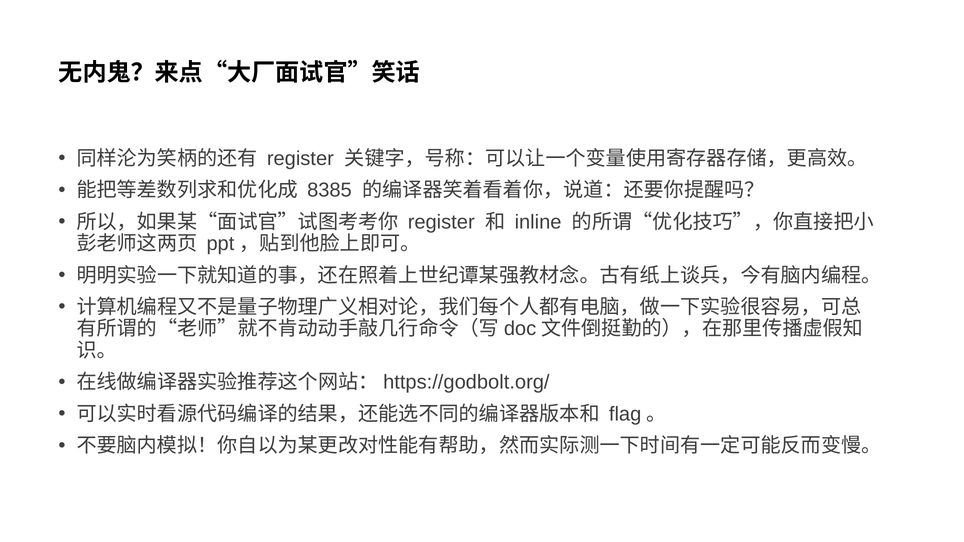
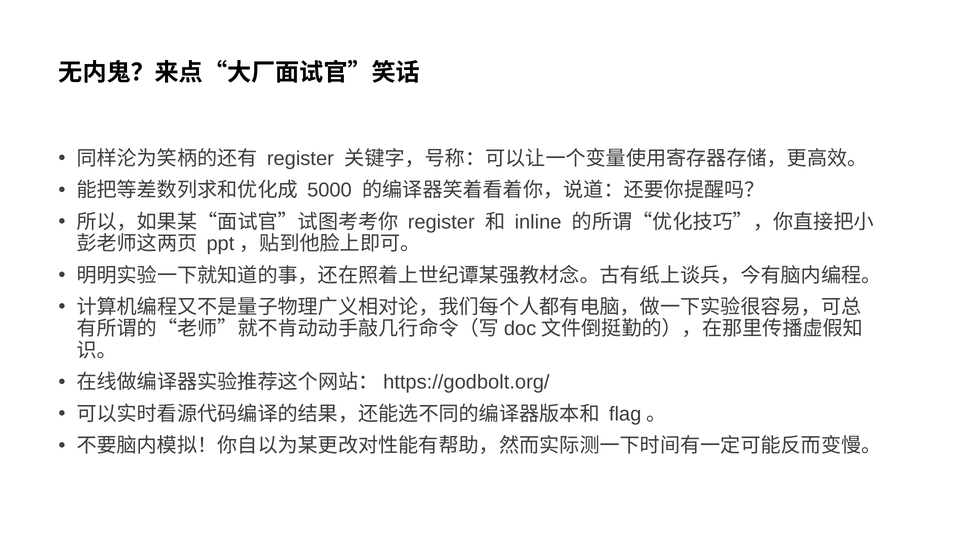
8385: 8385 -> 5000 (329, 190)
